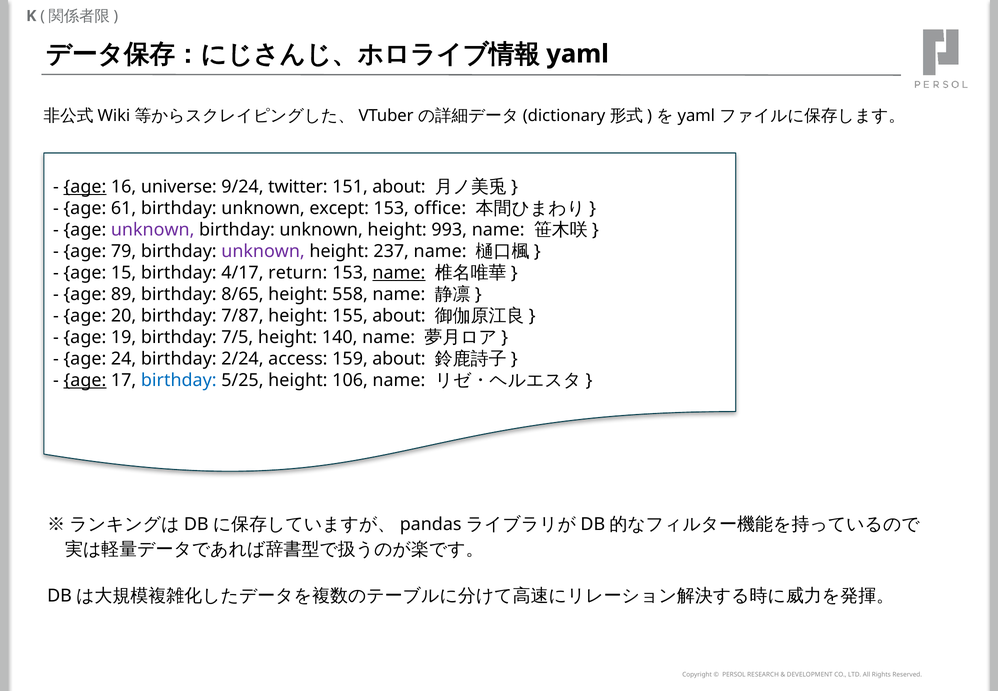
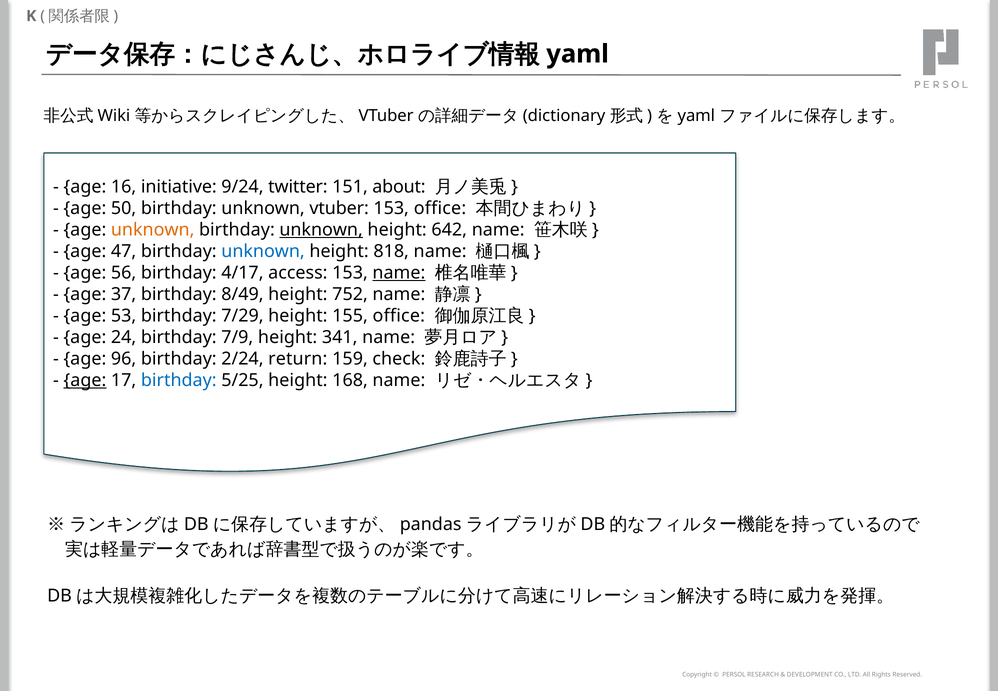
age underline: present -> none (85, 187)
universe: universe -> initiative (179, 187)
61: 61 -> 50 (124, 208)
except: except -> vtuber (339, 208)
unknown colour: purple -> orange (153, 230)
unknown underline: none -> present (321, 230)
993: 993 -> 642 (449, 230)
79: 79 -> 47 (124, 251)
unknown colour: purple -> blue (263, 251)
237: 237 -> 818 (391, 251)
15: 15 -> 56 (124, 273)
return: return -> access (298, 273)
89: 89 -> 37 (124, 294)
8/65: 8/65 -> 8/49 (242, 294)
558: 558 -> 752 (350, 294)
20: 20 -> 53 (124, 316)
7/87: 7/87 -> 7/29 (242, 316)
155 about: about -> office (399, 316)
19: 19 -> 24 (124, 337)
7/5: 7/5 -> 7/9 (237, 337)
140: 140 -> 341 (340, 337)
24: 24 -> 96 (124, 359)
access: access -> return (298, 359)
159 about: about -> check (399, 359)
106: 106 -> 168 (350, 380)
